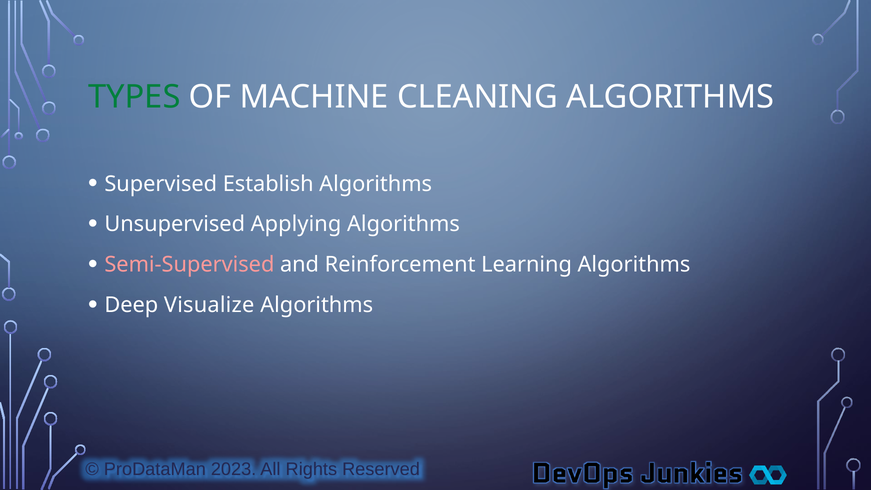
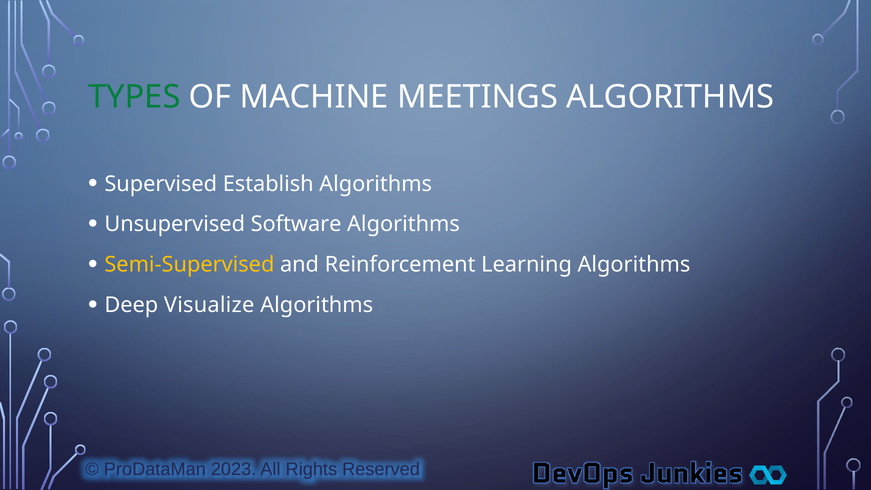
CLEANING: CLEANING -> MEETINGS (478, 97)
Applying: Applying -> Software (296, 224)
Semi-Supervised colour: pink -> yellow (189, 265)
